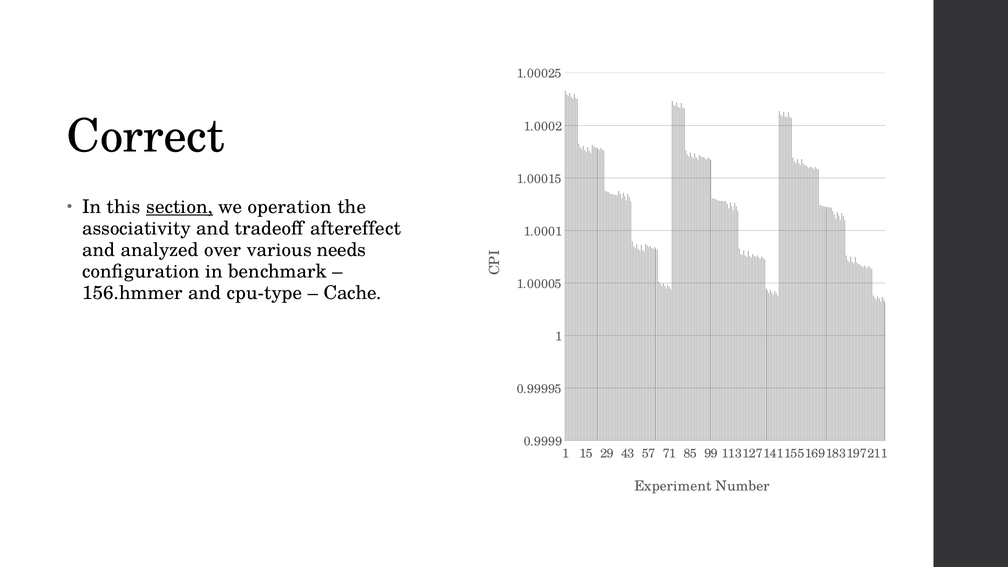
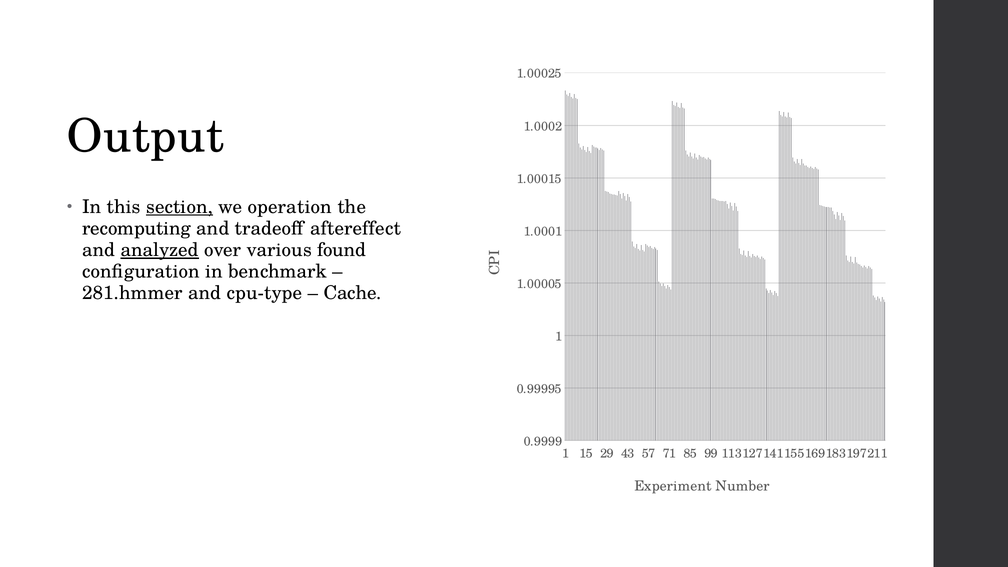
Correct: Correct -> Output (146, 137)
associativity: associativity -> recomputing (137, 229)
analyzed underline: none -> present (160, 250)
needs: needs -> found (342, 250)
156.hmmer: 156.hmmer -> 281.hmmer (132, 293)
